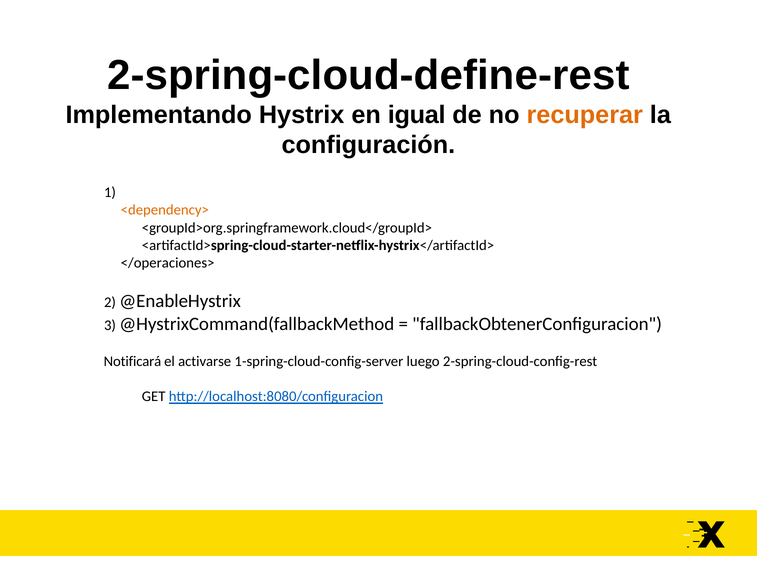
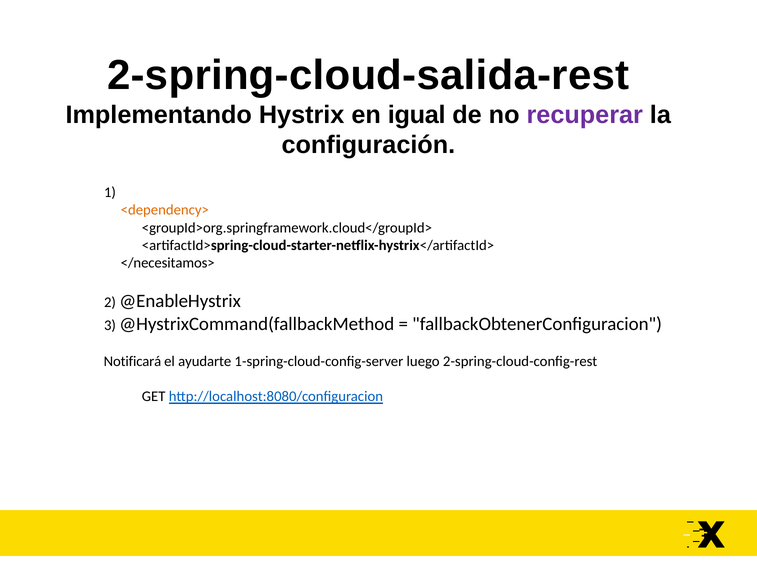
2-spring-cloud-define-rest: 2-spring-cloud-define-rest -> 2-spring-cloud-salida-rest (368, 76)
recuperar colour: orange -> purple (585, 115)
</operaciones>: </operaciones> -> </necesitamos> (168, 263)
activarse: activarse -> ayudarte (205, 362)
